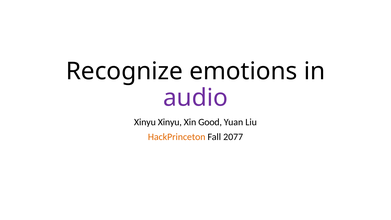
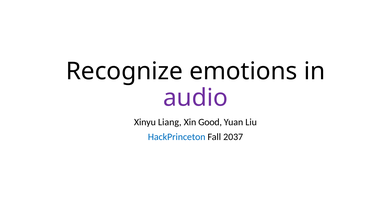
Xinyu Xinyu: Xinyu -> Liang (170, 122)
HackPrinceton colour: orange -> blue (177, 137)
2077: 2077 -> 2037 (233, 137)
